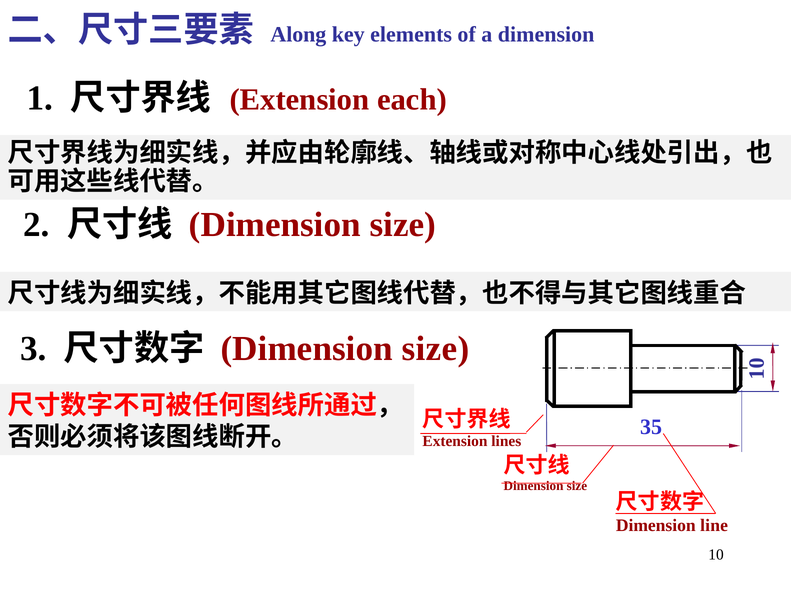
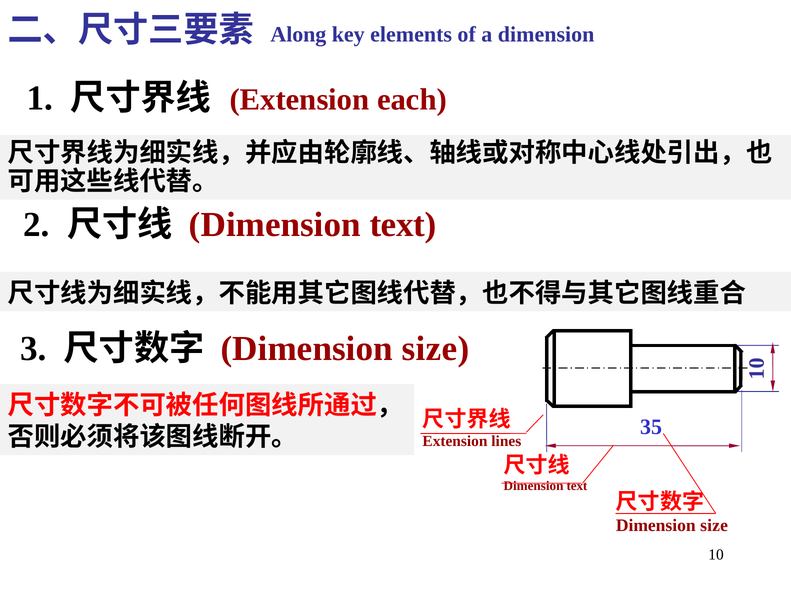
size: size -> text (403, 225)
size: size -> text (577, 486)
line: line -> size (714, 526)
